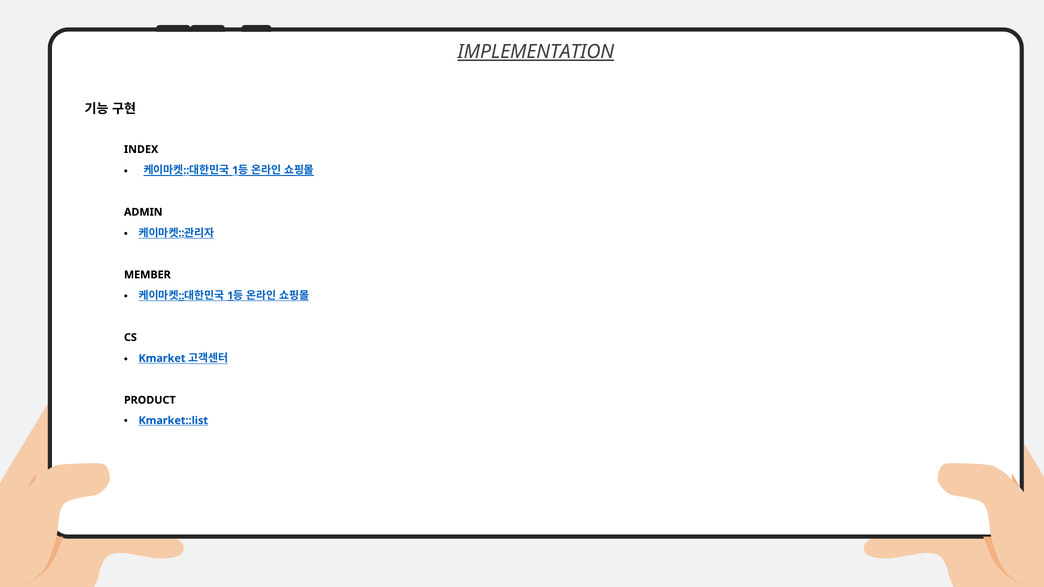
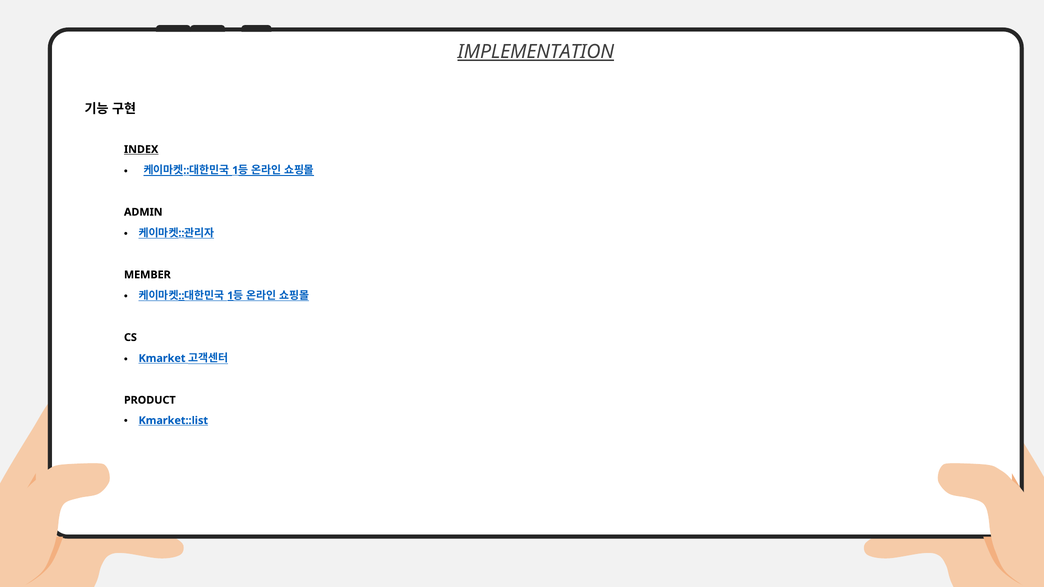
INDEX underline: none -> present (141, 149)
